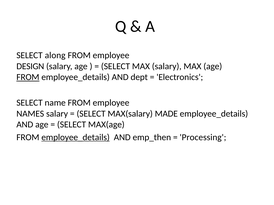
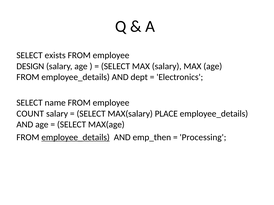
along: along -> exists (55, 55)
FROM underline: present -> none (28, 77)
NAMES: NAMES -> COUNT (30, 114)
MADE: MADE -> PLACE (166, 114)
